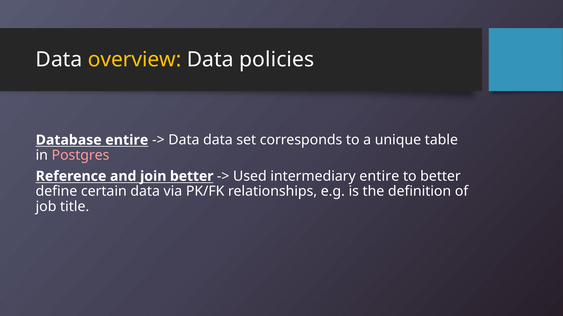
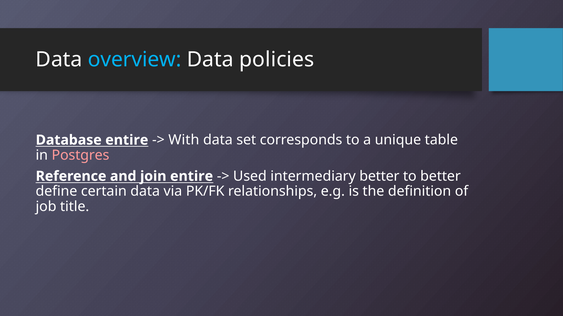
overview colour: yellow -> light blue (135, 60)
Data: Data -> With (184, 140)
join better: better -> entire (192, 177)
intermediary entire: entire -> better (379, 177)
